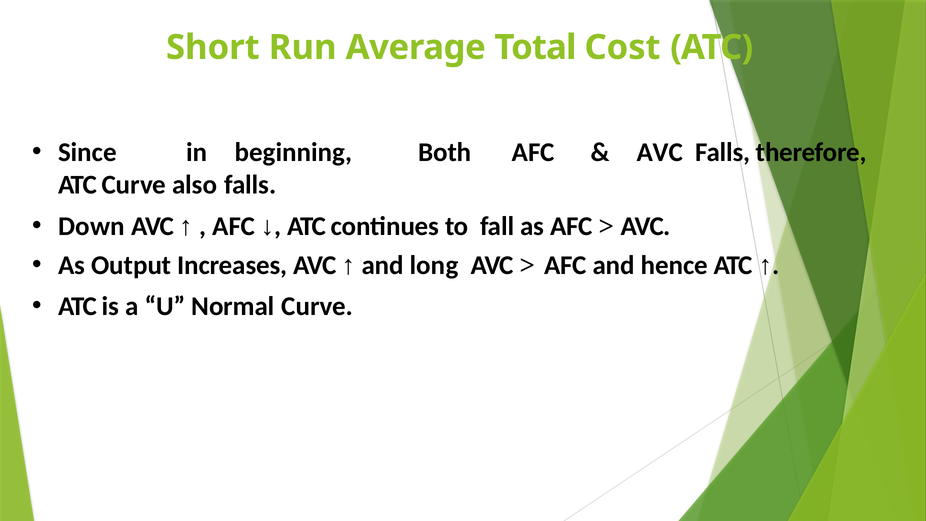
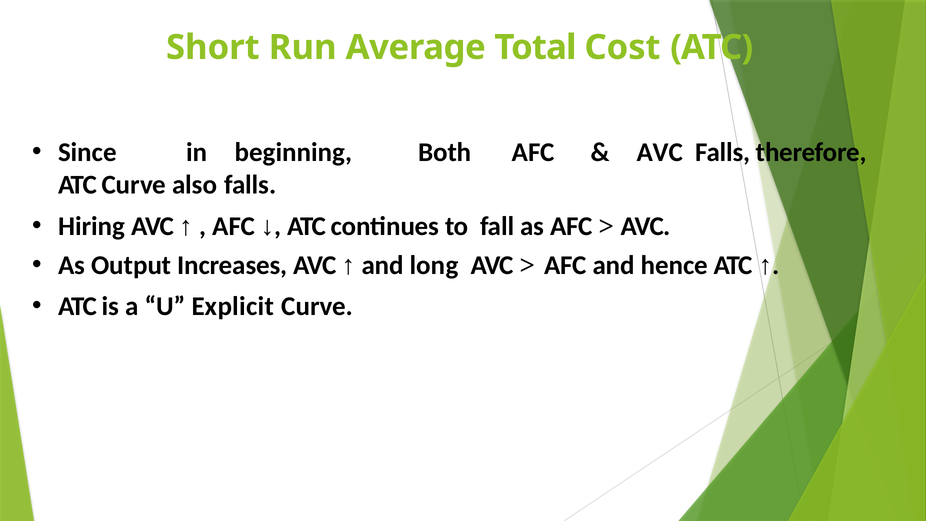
Down: Down -> Hiring (92, 226)
Normal: Normal -> Explicit (233, 306)
